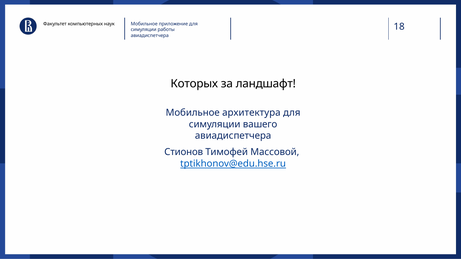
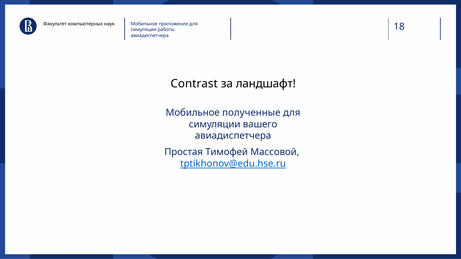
Которых: Которых -> Contrast (194, 84)
архитектура: архитектура -> полученные (251, 113)
Стионов: Стионов -> Простая (184, 152)
